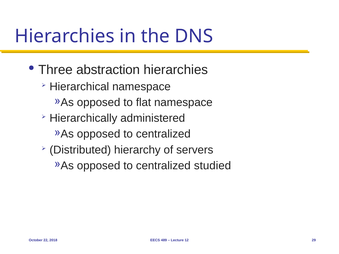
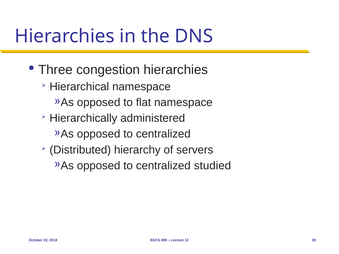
abstraction: abstraction -> congestion (108, 70)
